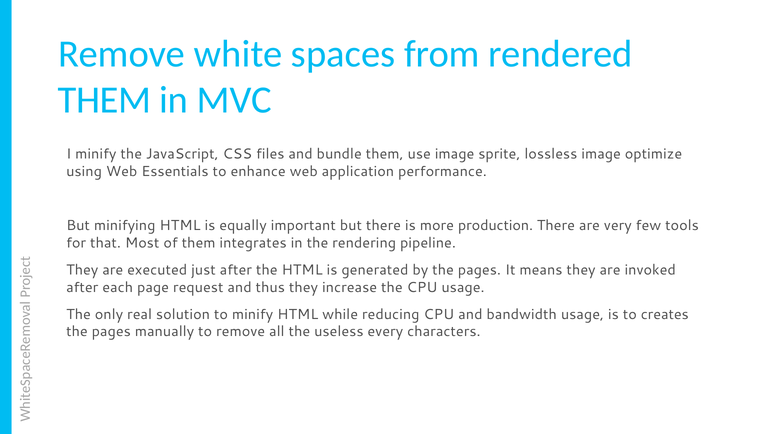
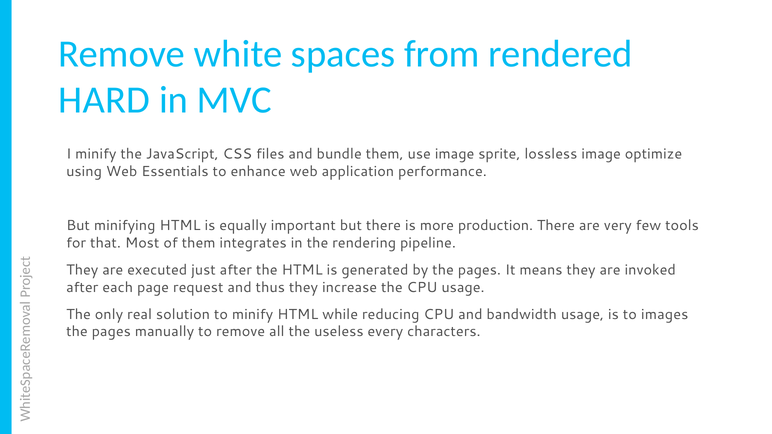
THEM: THEM -> HARD (104, 100)
creates: creates -> images (665, 314)
